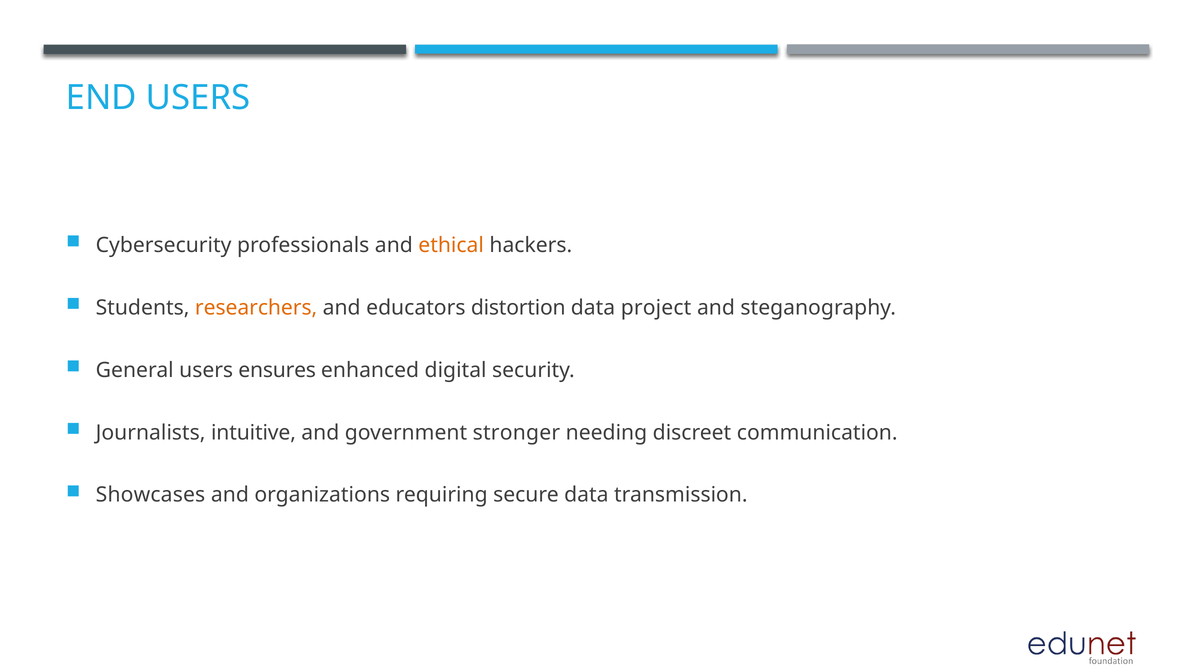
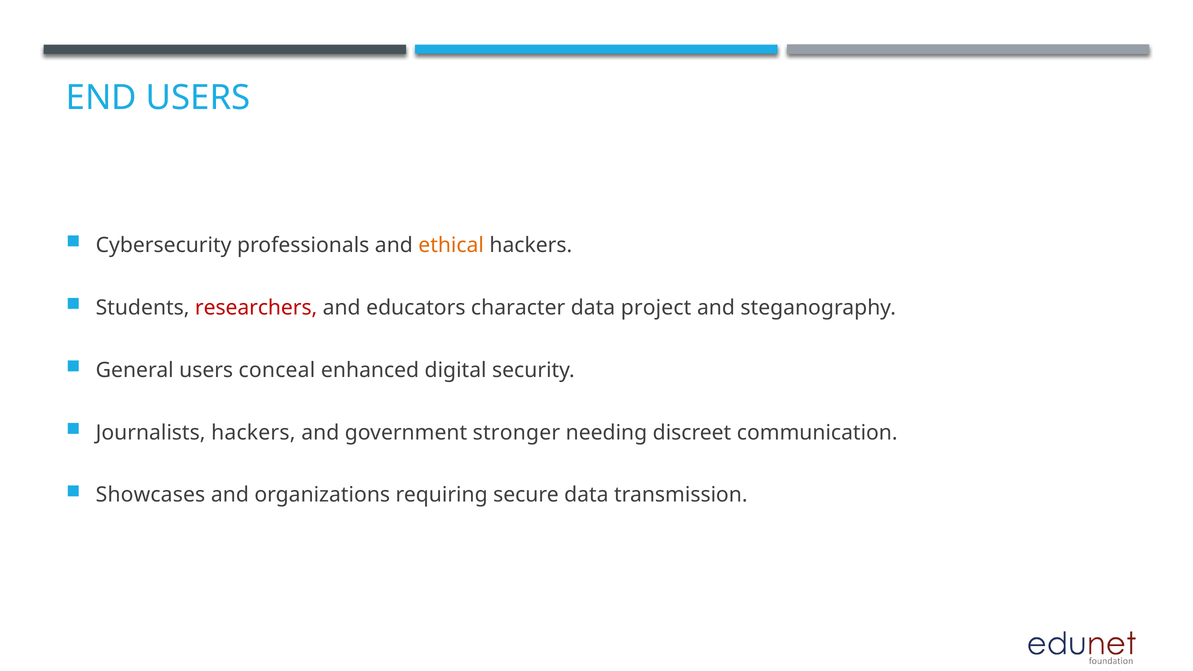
researchers colour: orange -> red (256, 308)
distortion: distortion -> character (518, 308)
ensures: ensures -> conceal (277, 370)
Journalists intuitive: intuitive -> hackers (253, 433)
